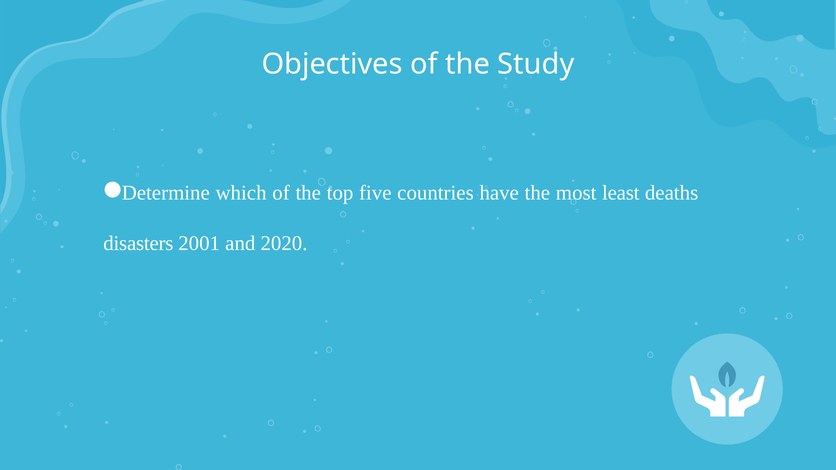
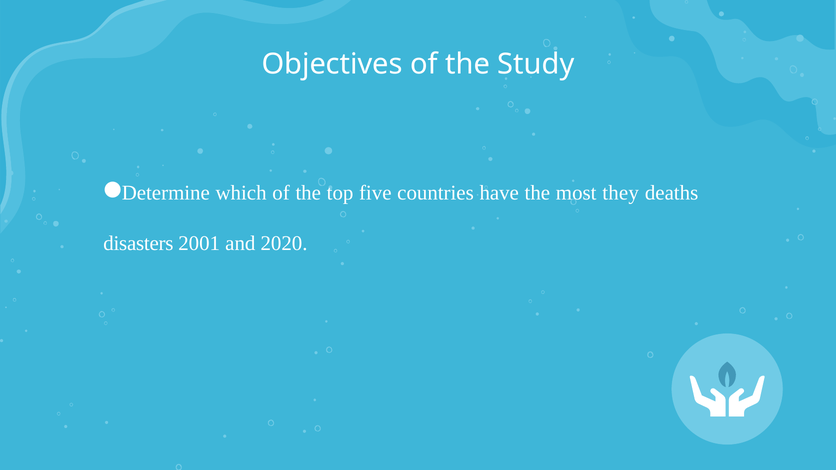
least: least -> they (621, 193)
